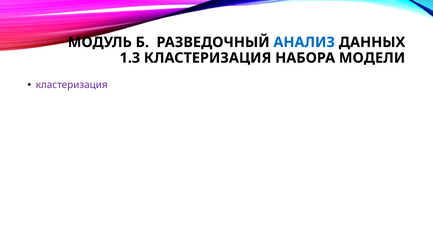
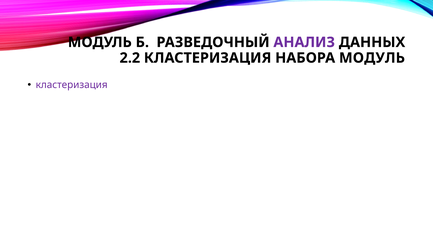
АНАЛИЗ colour: blue -> purple (304, 42)
1.3: 1.3 -> 2.2 (130, 58)
НАБОРА МОДЕЛИ: МОДЕЛИ -> МОДУЛЬ (372, 58)
